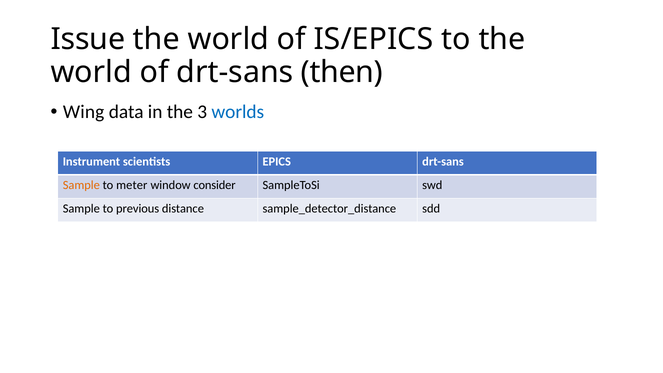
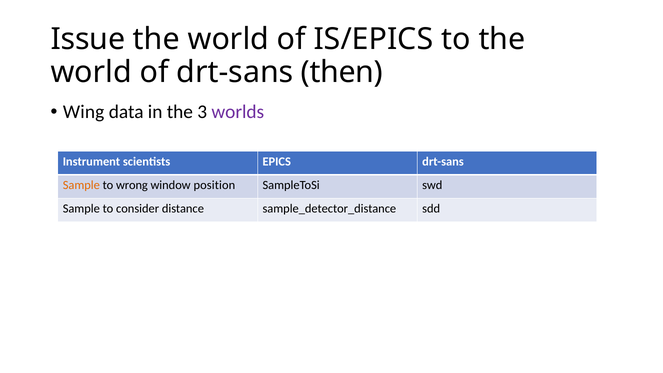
worlds colour: blue -> purple (238, 112)
meter: meter -> wrong (132, 185)
consider: consider -> position (214, 185)
previous: previous -> consider (138, 208)
